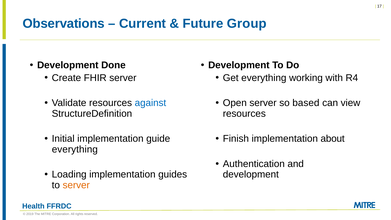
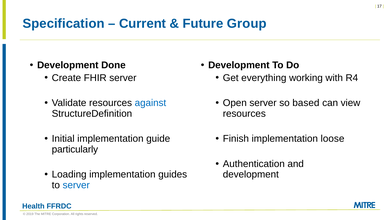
Observations: Observations -> Specification (64, 24)
about: about -> loose (333, 139)
everything: everything -> particularly (75, 149)
server colour: orange -> blue (76, 185)
